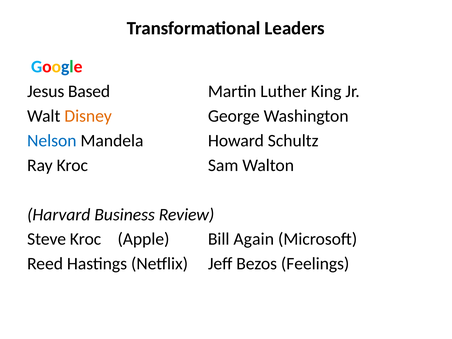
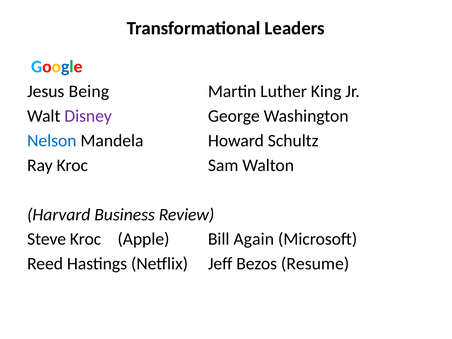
Based: Based -> Being (89, 91)
Disney colour: orange -> purple (88, 116)
Feelings: Feelings -> Resume (315, 264)
